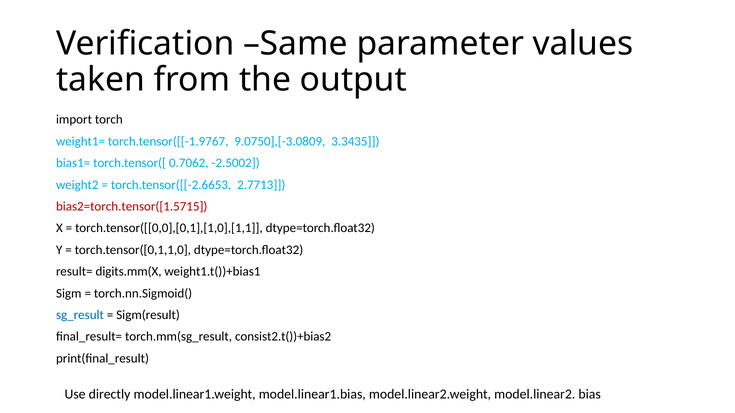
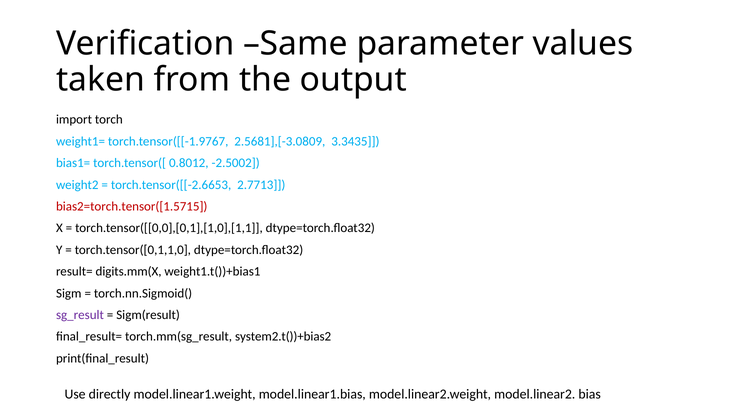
9.0750],[-3.0809: 9.0750],[-3.0809 -> 2.5681],[-3.0809 (280, 141)
0.7062: 0.7062 -> 0.8012 (189, 163)
sg_result colour: blue -> purple (80, 315)
consist2.t())+bias2: consist2.t())+bias2 -> system2.t())+bias2 (283, 337)
